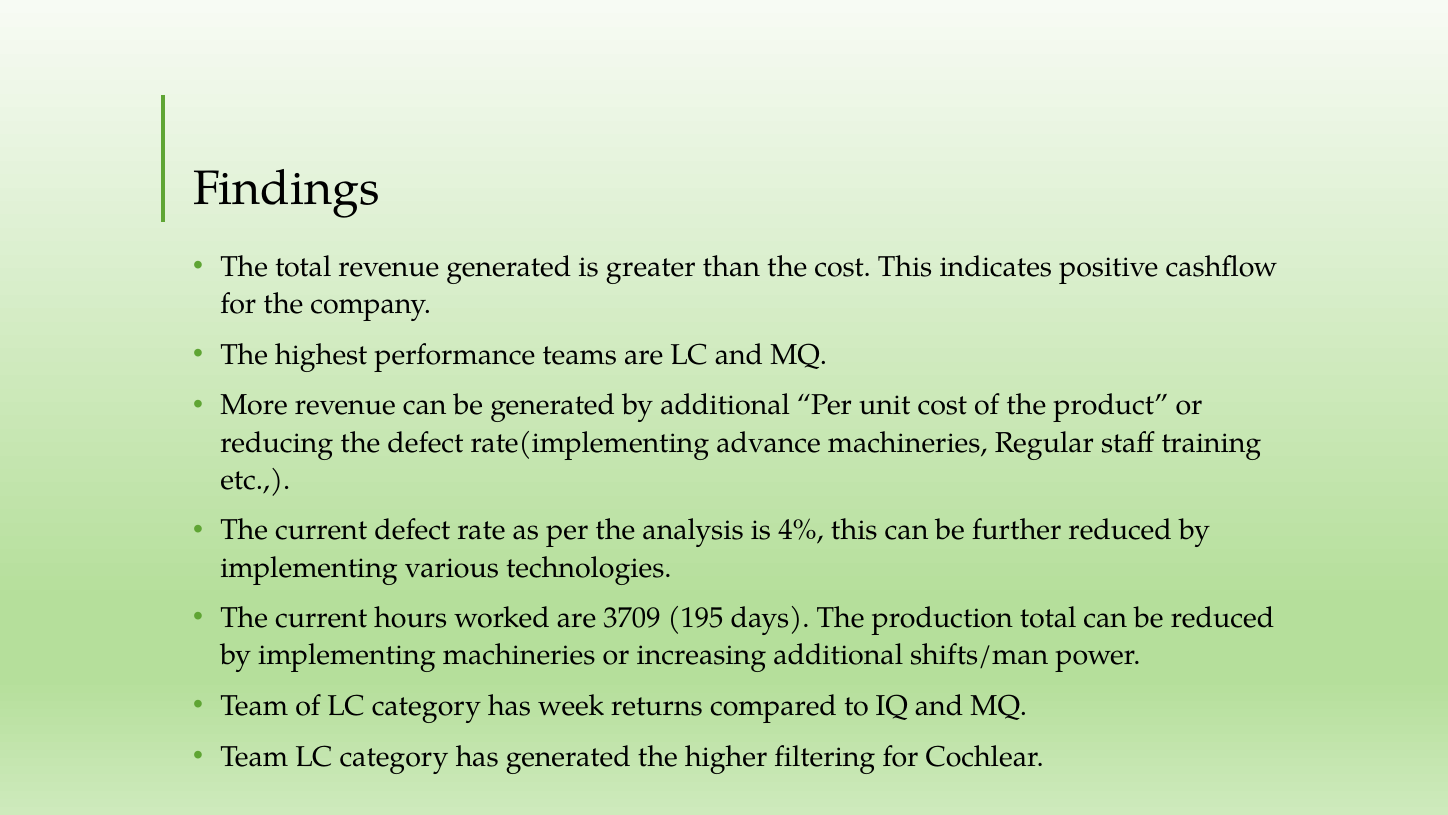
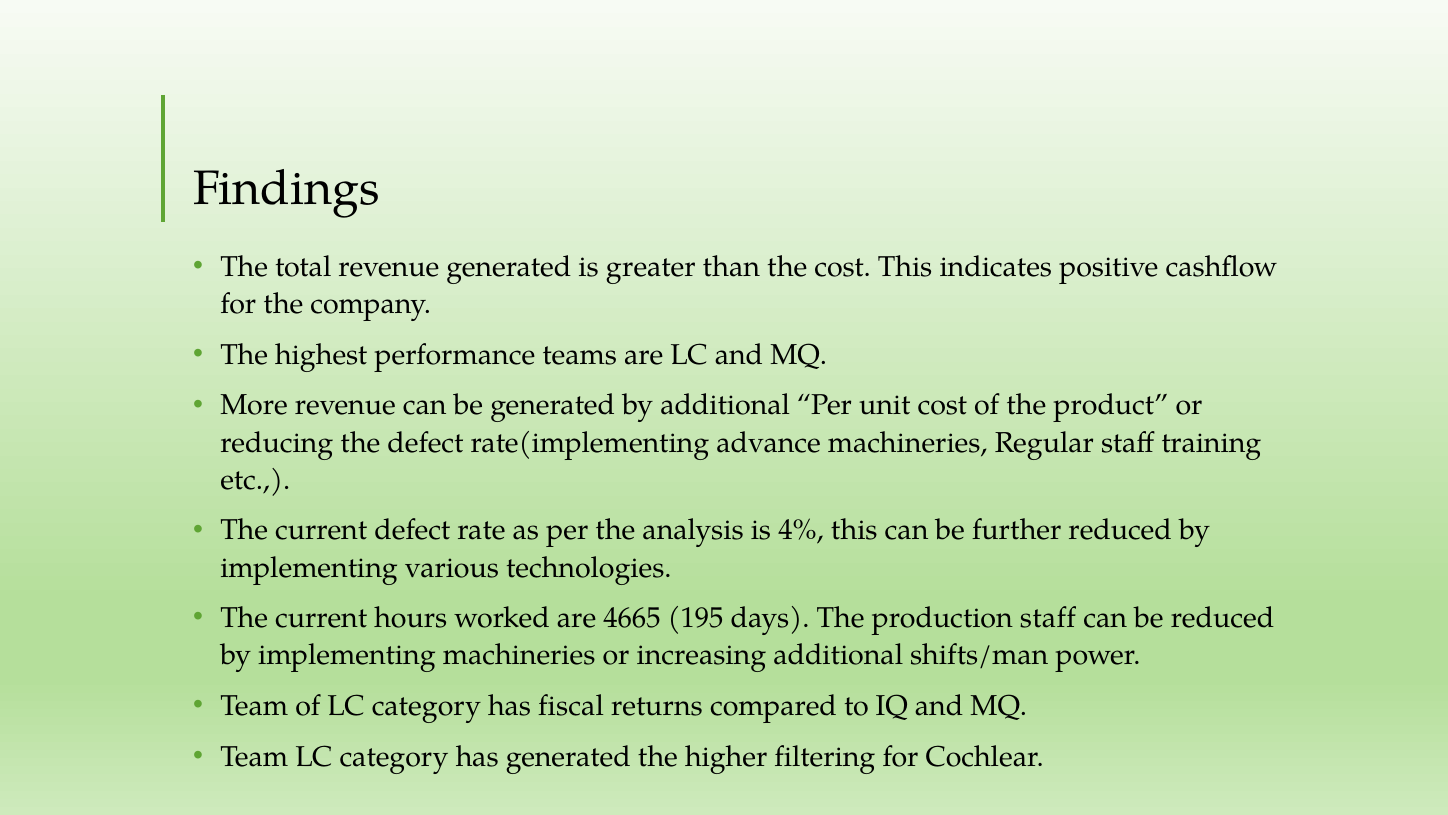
3709: 3709 -> 4665 (632, 618)
production total: total -> staff (1048, 618)
week: week -> fiscal (571, 706)
